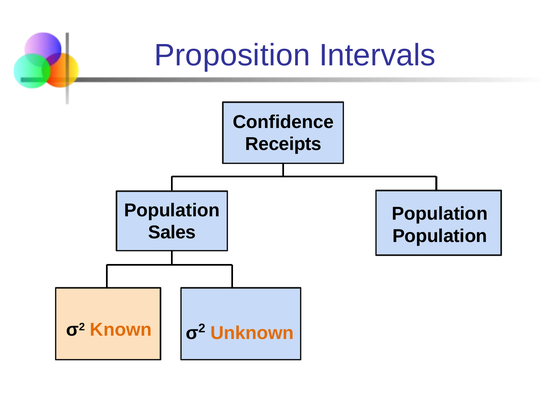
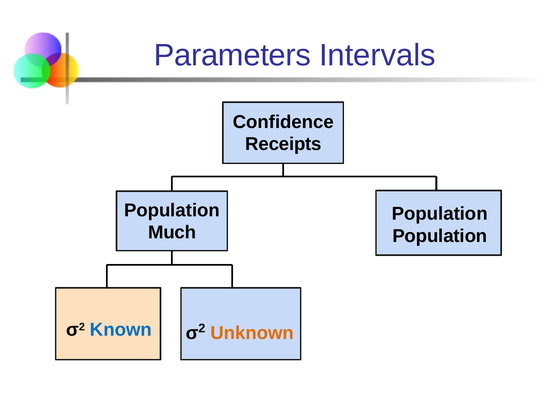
Proposition: Proposition -> Parameters (232, 55)
Sales: Sales -> Much (172, 232)
Known colour: orange -> blue (121, 330)
